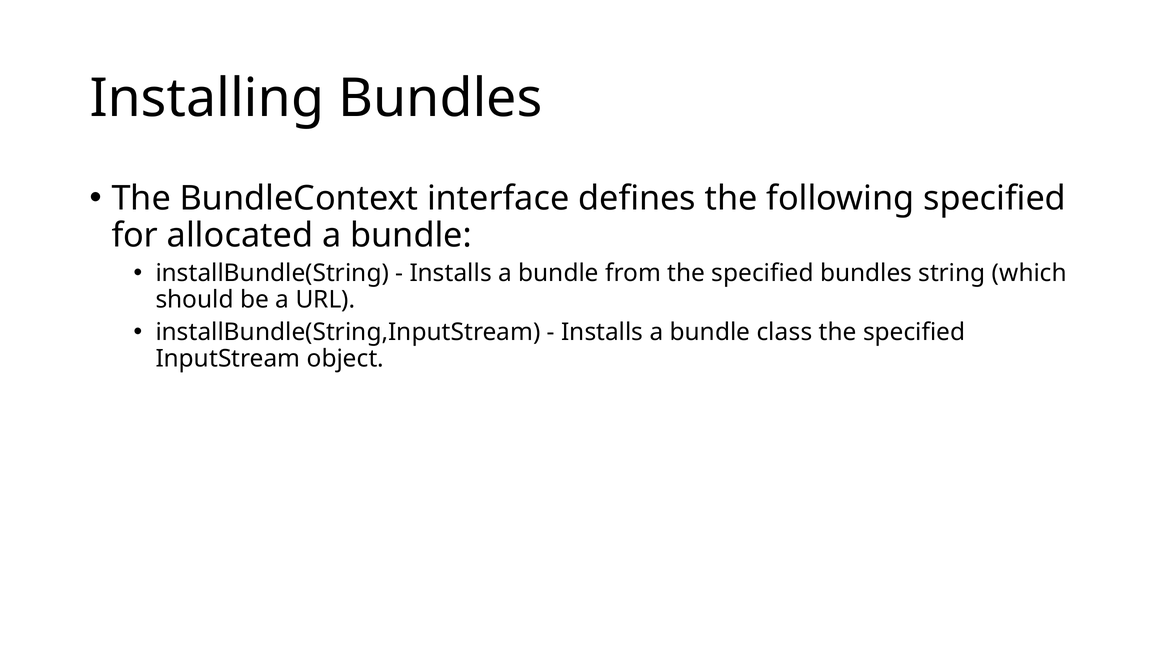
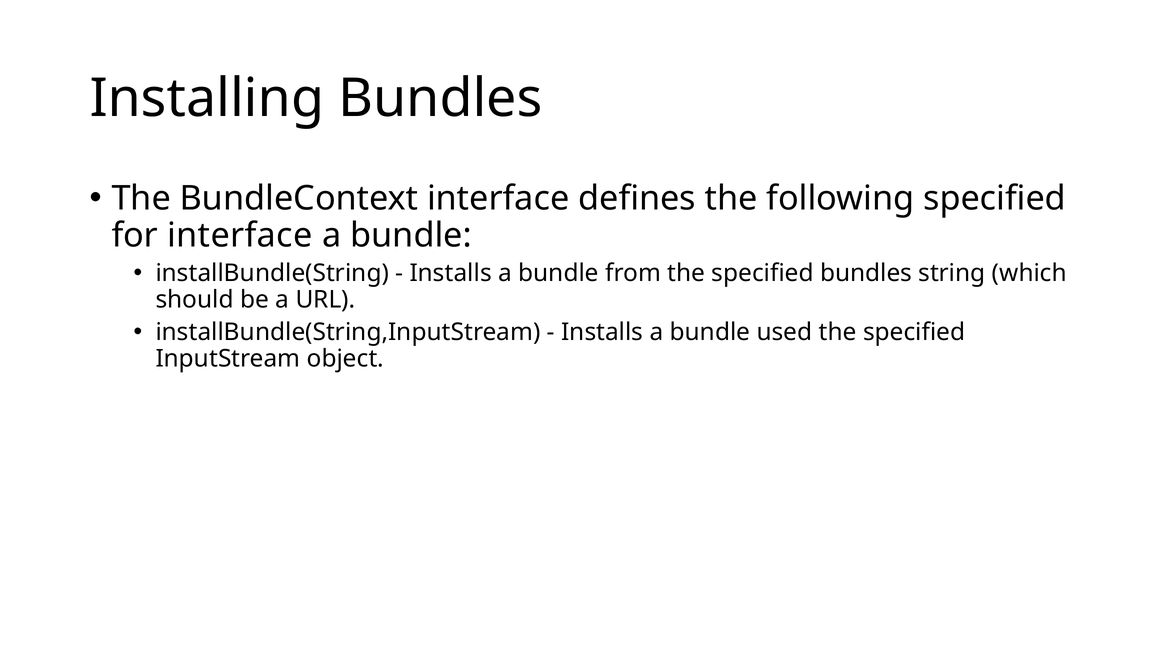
for allocated: allocated -> interface (240, 235)
class: class -> used (784, 332)
